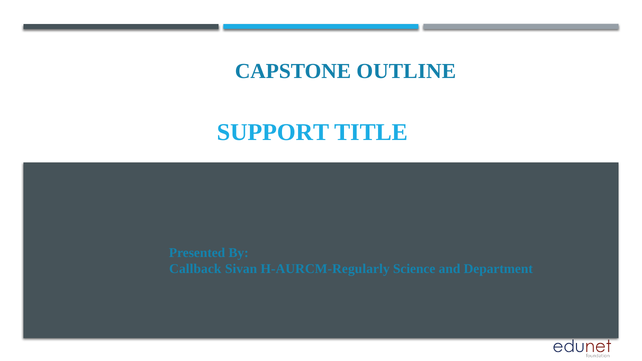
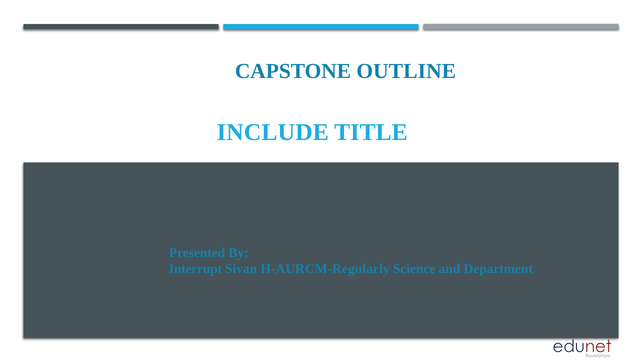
SUPPORT: SUPPORT -> INCLUDE (273, 132)
Callback: Callback -> Interrupt (195, 269)
